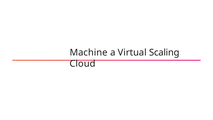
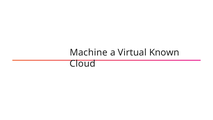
Scaling: Scaling -> Known (164, 53)
